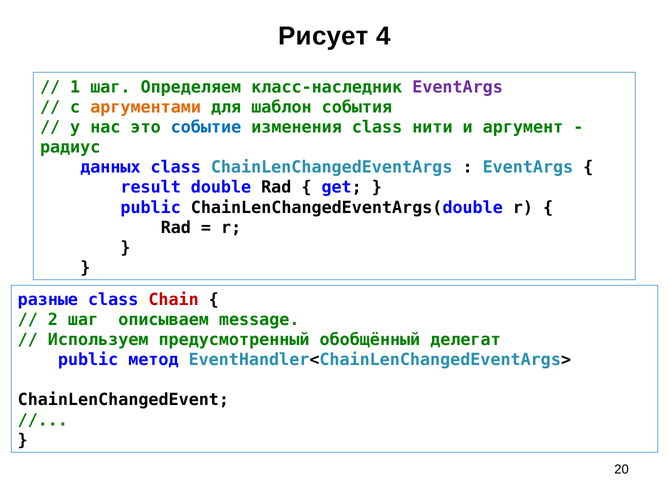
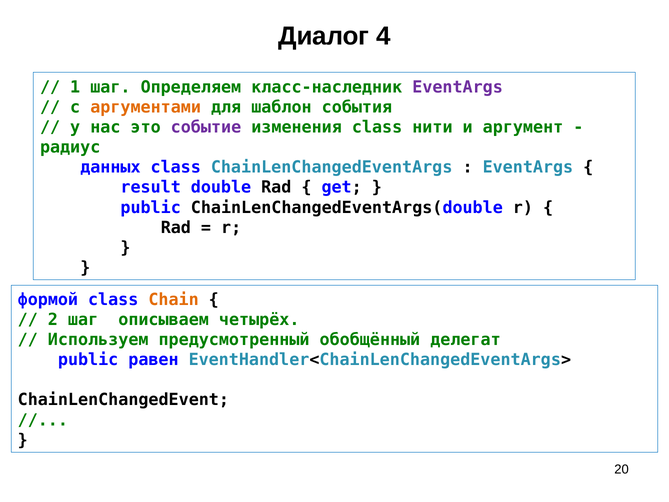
Рисует: Рисует -> Диалог (324, 36)
событие colour: blue -> purple (206, 127)
разные: разные -> формой (48, 299)
Chain colour: red -> orange (174, 299)
message: message -> четырёх (259, 319)
метод: метод -> равен (153, 360)
